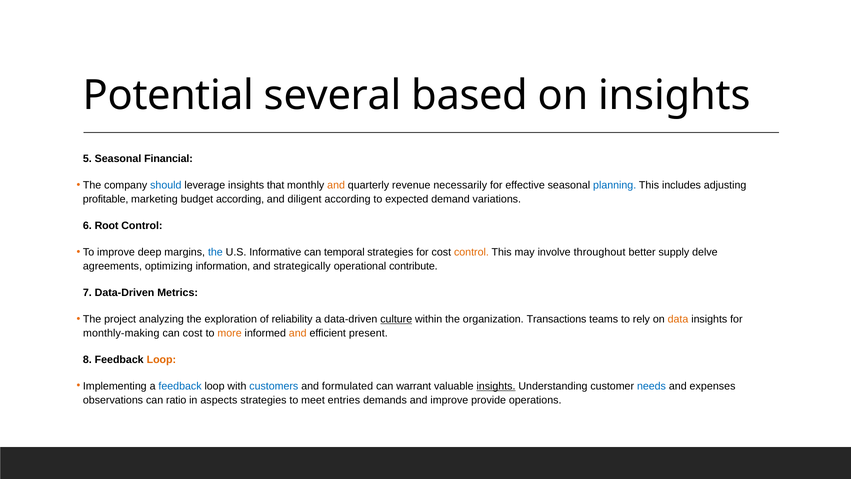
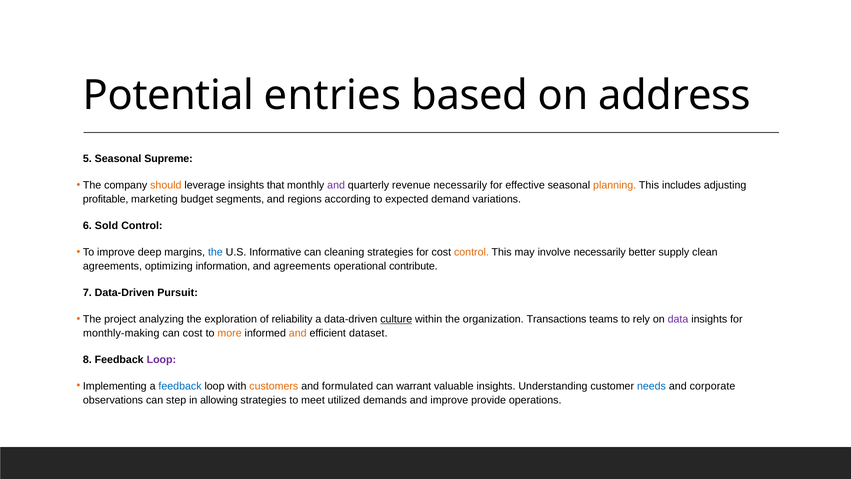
several: several -> entries (333, 95)
on insights: insights -> address (675, 95)
Financial: Financial -> Supreme (169, 159)
should colour: blue -> orange (166, 185)
and colour: orange -> purple (336, 185)
planning colour: blue -> orange (615, 185)
budget according: according -> segments (240, 199)
diligent: diligent -> regions (305, 199)
Root: Root -> Sold (106, 226)
temporal: temporal -> cleaning (344, 252)
involve throughout: throughout -> necessarily (600, 252)
delve: delve -> clean (705, 252)
and strategically: strategically -> agreements (302, 266)
Metrics: Metrics -> Pursuit (178, 292)
data colour: orange -> purple (678, 319)
present: present -> dataset (368, 333)
Loop colour: orange -> purple (161, 359)
customers colour: blue -> orange (274, 386)
insights underline: present -> none (496, 386)
expenses: expenses -> corporate (713, 386)
ratio: ratio -> step (176, 400)
aspects: aspects -> allowing (219, 400)
entries: entries -> utilized (344, 400)
